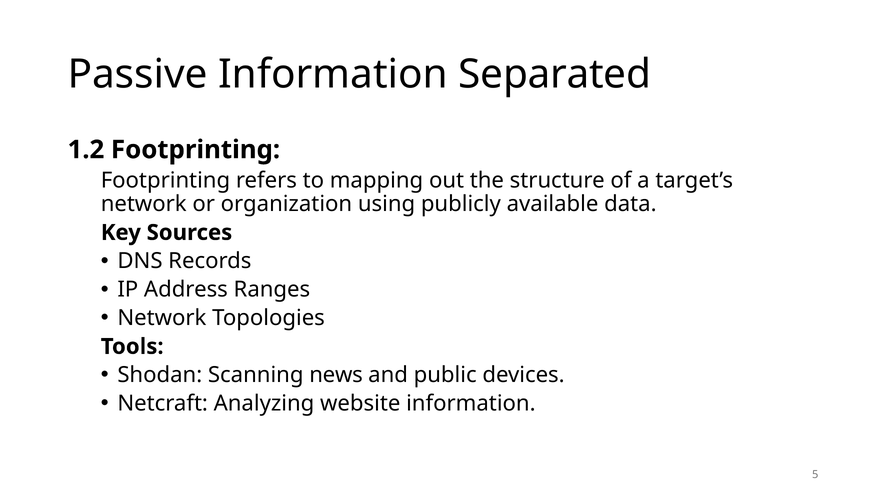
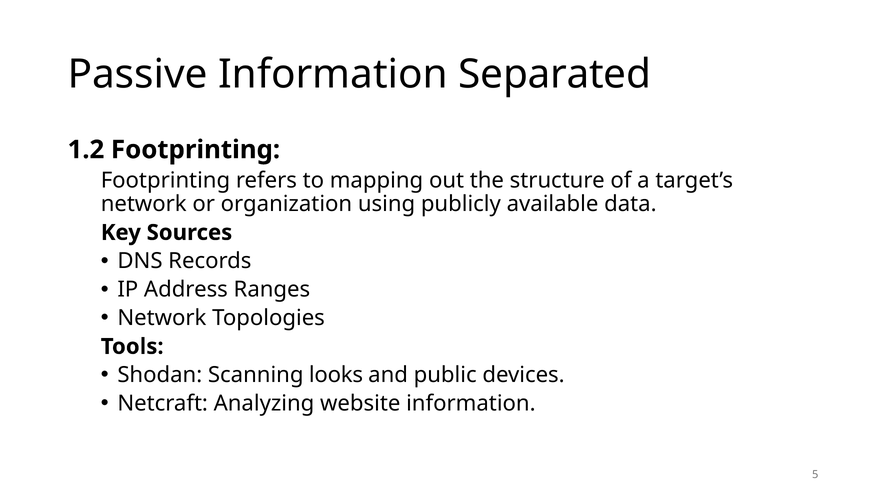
news: news -> looks (336, 375)
